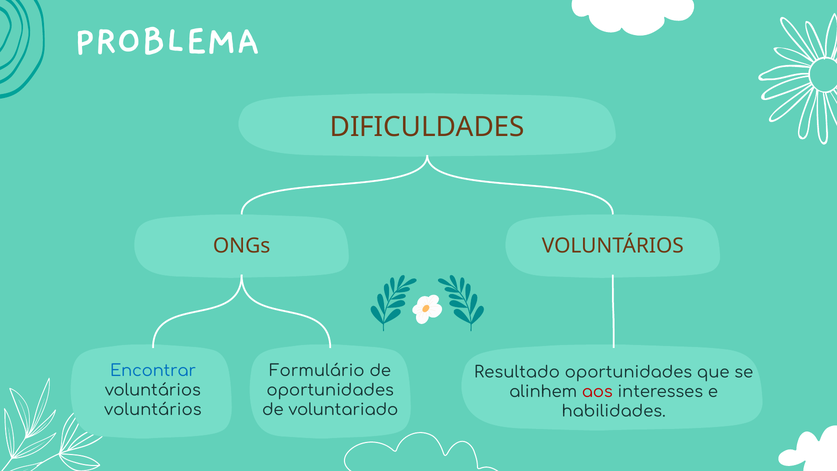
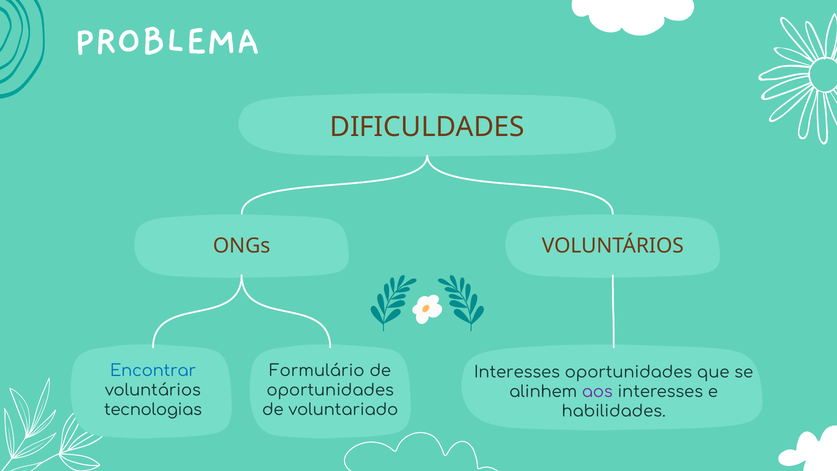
Resultado: Resultado -> Interesses (517, 372)
aos colour: red -> purple (597, 392)
voluntários: voluntários -> tecnologias (153, 410)
